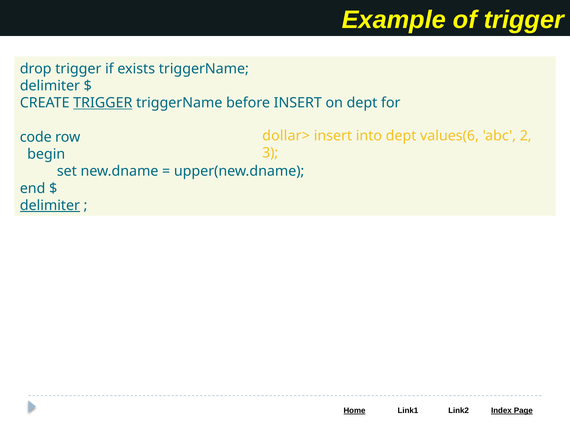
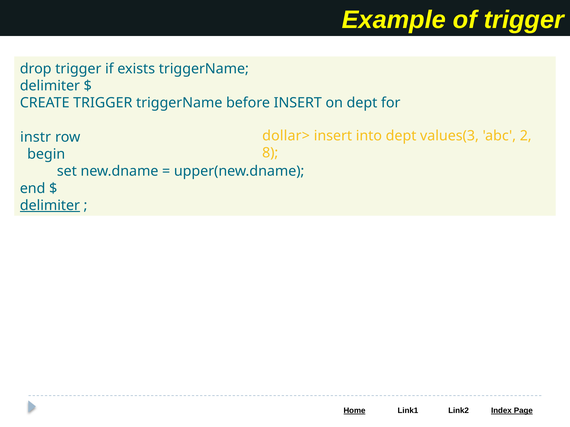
TRIGGER underline: present -> none (103, 103)
values(6: values(6 -> values(3 (449, 136)
code: code -> instr (36, 137)
3: 3 -> 8 (270, 153)
